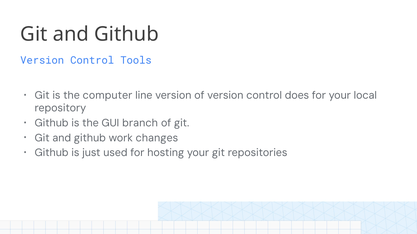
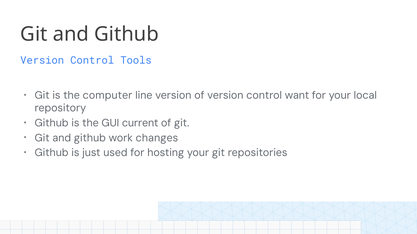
does: does -> want (297, 96)
branch: branch -> current (140, 123)
